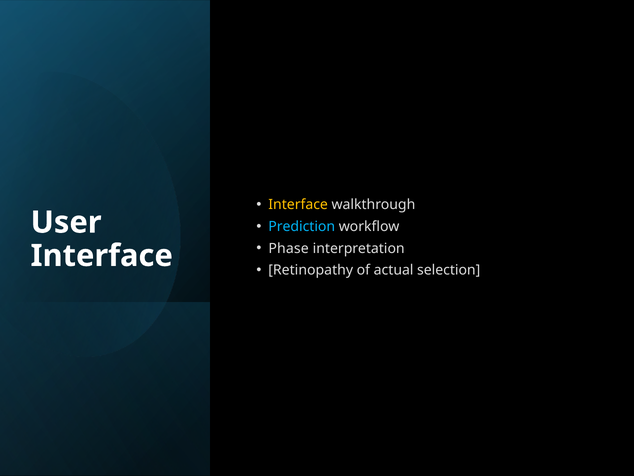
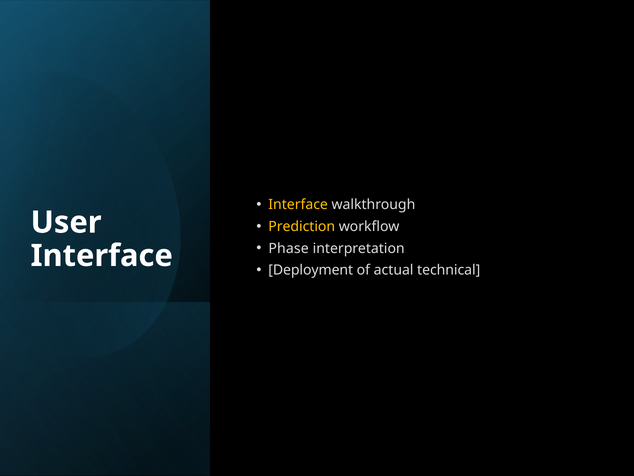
Prediction colour: light blue -> yellow (302, 226)
Retinopathy: Retinopathy -> Deployment (311, 270)
selection: selection -> technical (449, 270)
